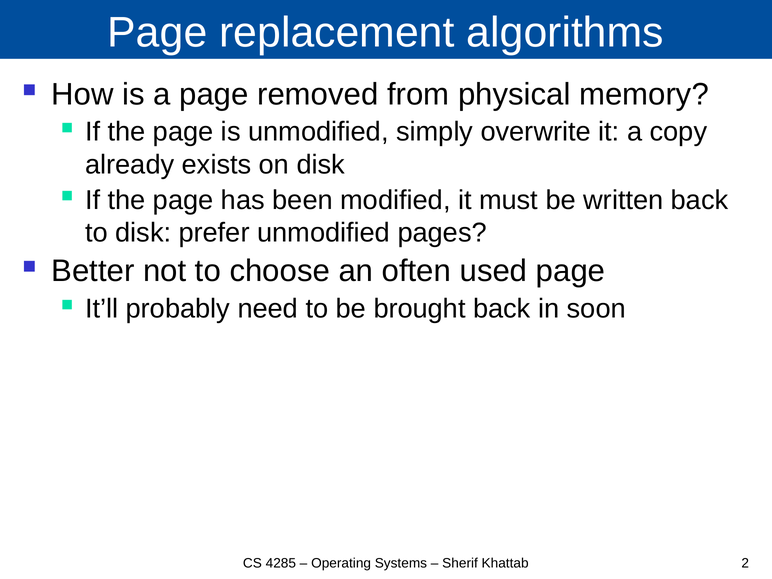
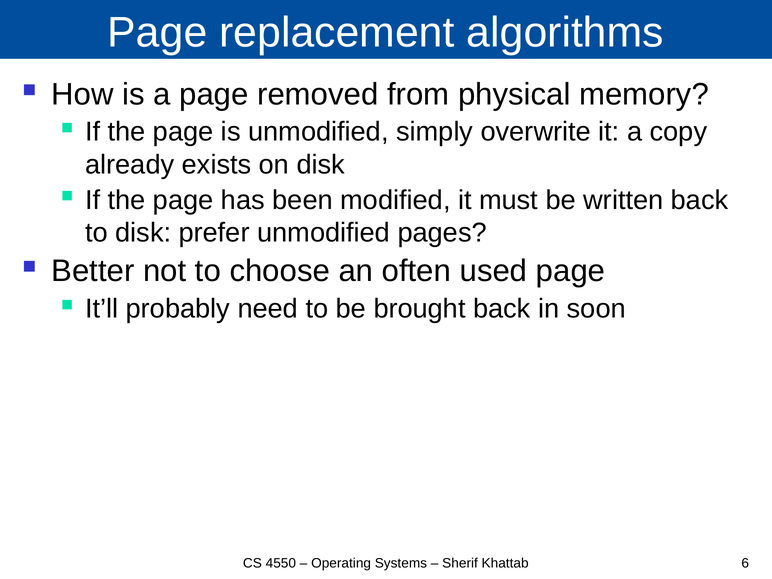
4285: 4285 -> 4550 (281, 563)
2: 2 -> 6 (745, 563)
